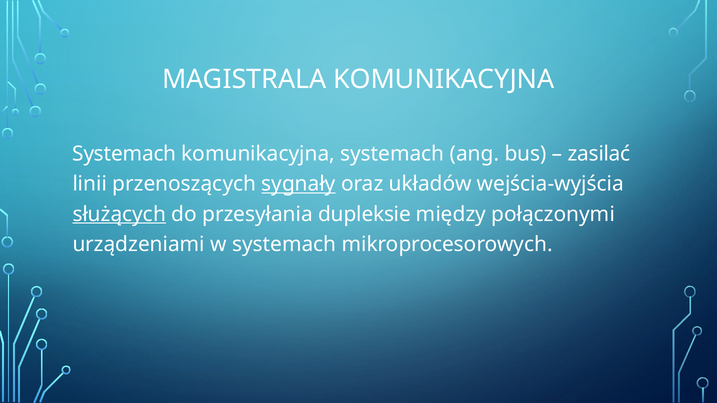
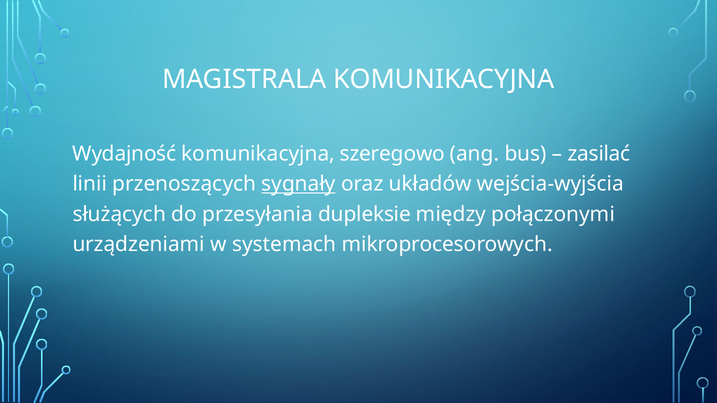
Systemach: Systemach -> Wydajność (124, 154)
systemach: systemach -> szeregowo (392, 154)
służących underline: present -> none (119, 214)
